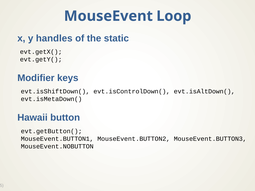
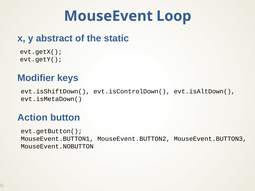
handles: handles -> abstract (54, 38)
Hawaii: Hawaii -> Action (32, 118)
